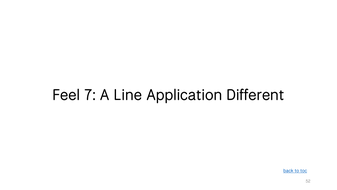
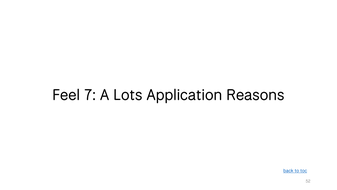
Line: Line -> Lots (128, 95)
Different: Different -> Reasons (255, 95)
